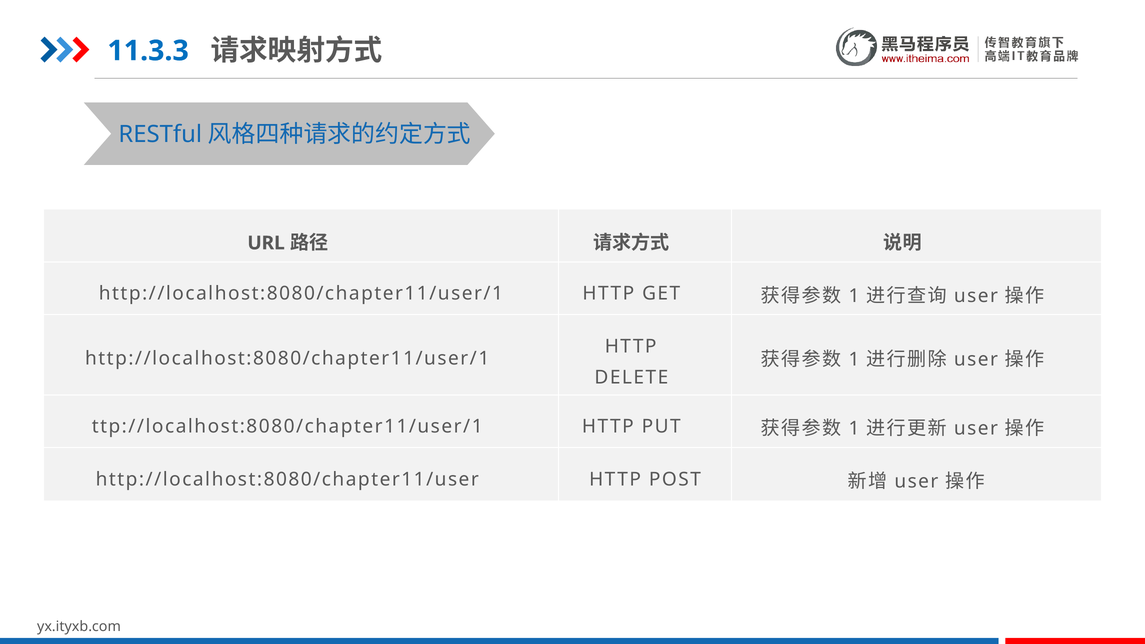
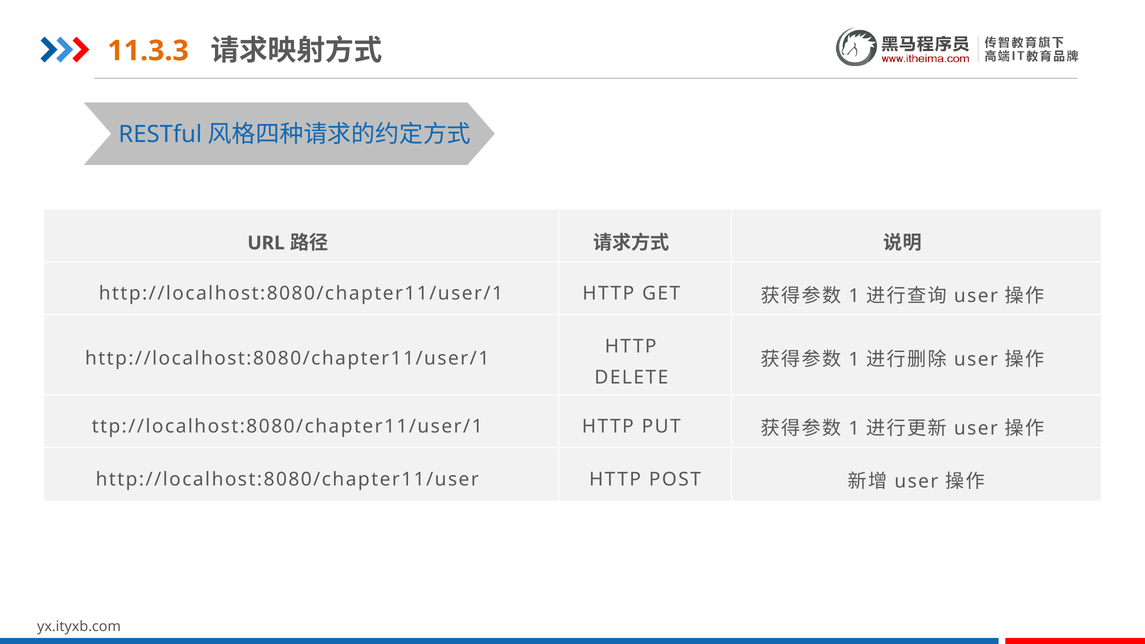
11.3.3 colour: blue -> orange (148, 51)
